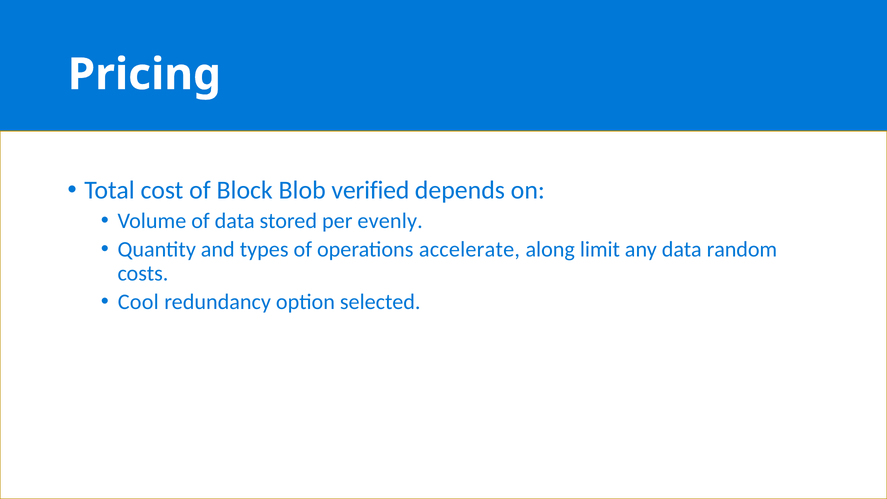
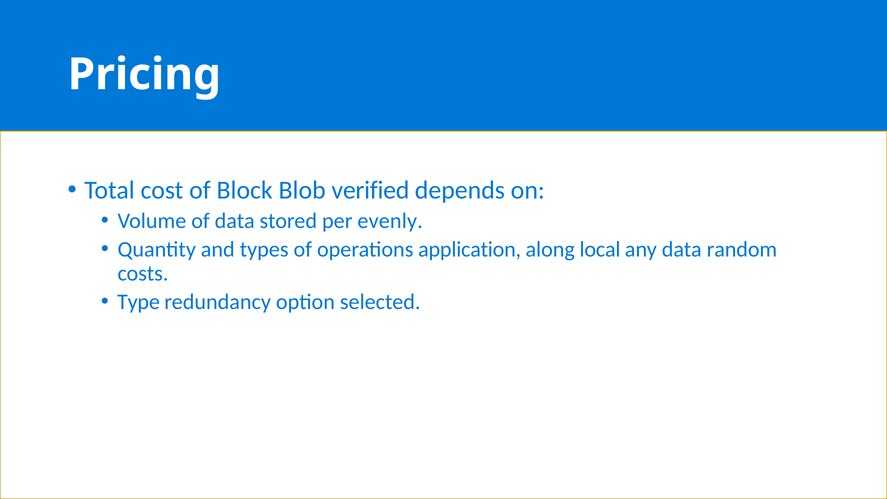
accelerate: accelerate -> application (470, 249)
limit: limit -> local (600, 249)
Cool: Cool -> Type (139, 302)
